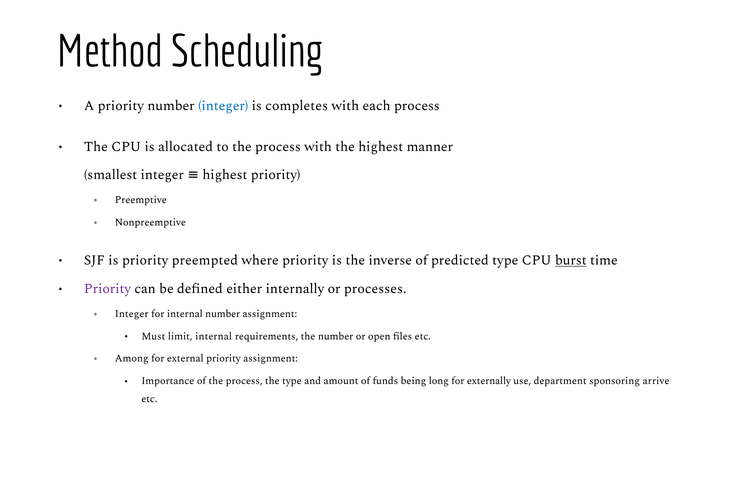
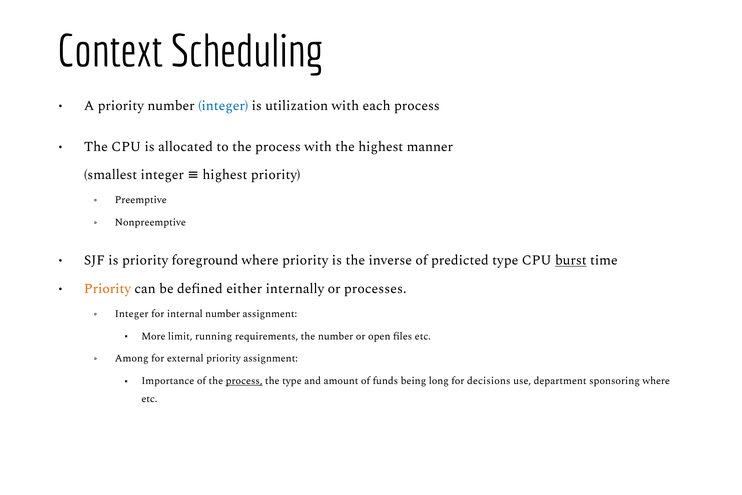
Method: Method -> Context (110, 52)
completes: completes -> utilization (297, 106)
preempted: preempted -> foreground (205, 260)
Priority colour: purple -> orange (107, 289)
Must: Must -> More (153, 336)
limit internal: internal -> running (214, 336)
process underline: none -> present (244, 381)
externally: externally -> decisions (489, 381)
sponsoring arrive: arrive -> where (656, 381)
